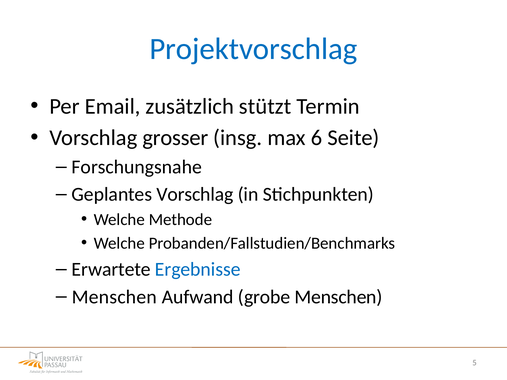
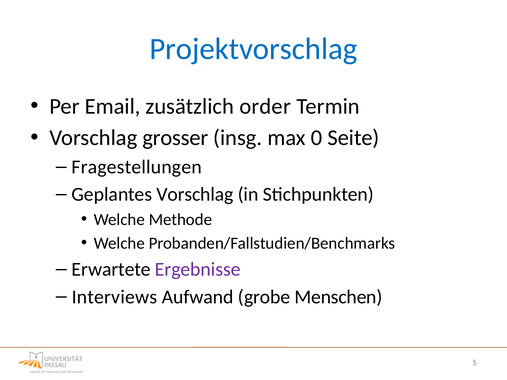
stützt: stützt -> order (265, 106)
6: 6 -> 0 (317, 138)
Forschungsnahe: Forschungsnahe -> Fragestellungen (137, 167)
Ergebnisse colour: blue -> purple (198, 269)
Menschen: Menschen -> Interviews (114, 297)
